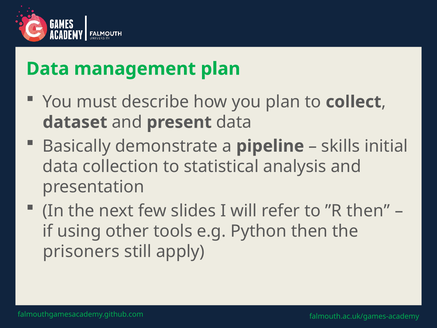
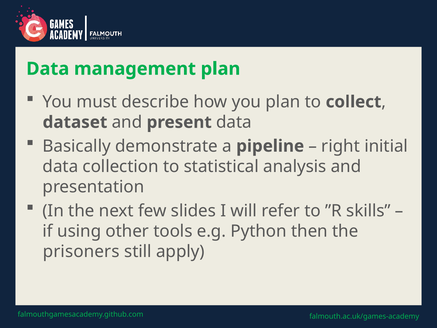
skills: skills -> right (341, 146)
”R then: then -> skills (368, 211)
